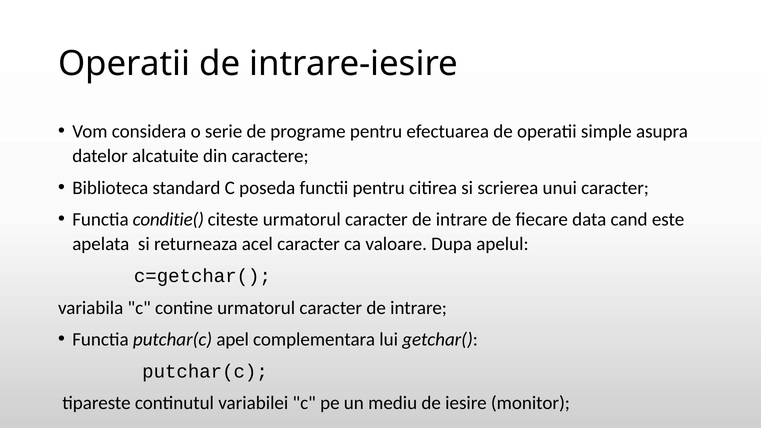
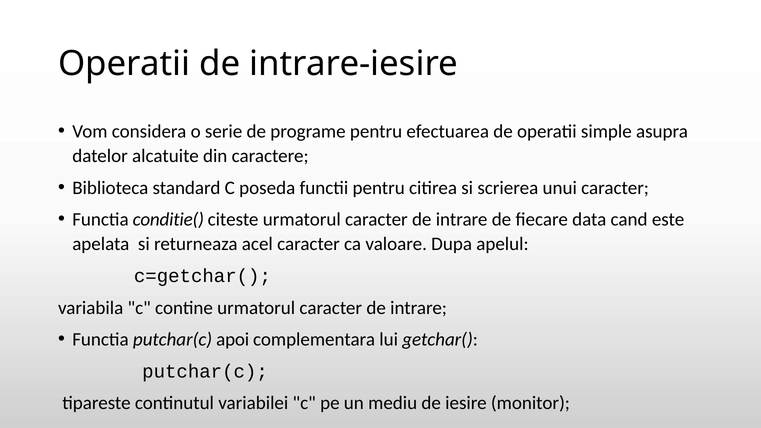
apel: apel -> apoi (233, 340)
